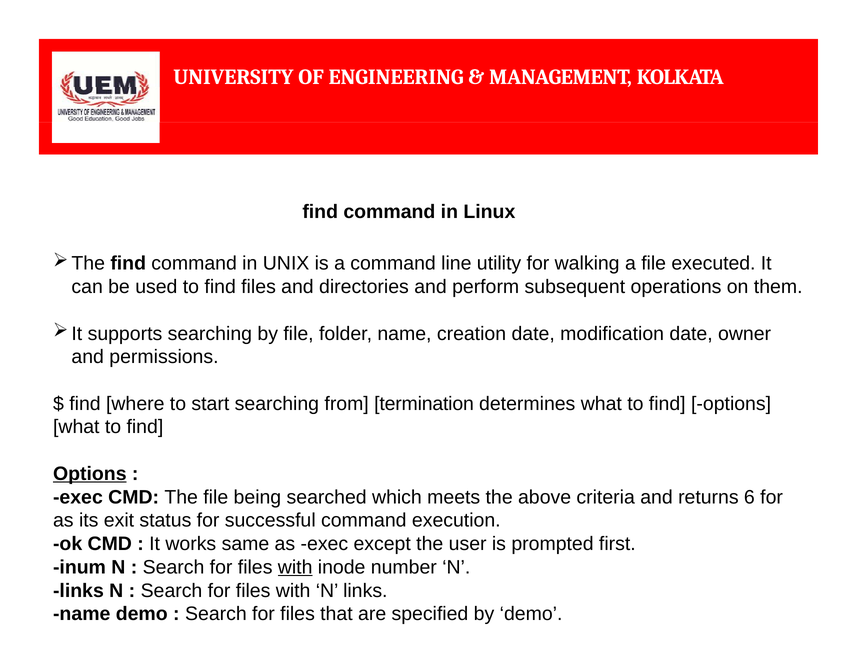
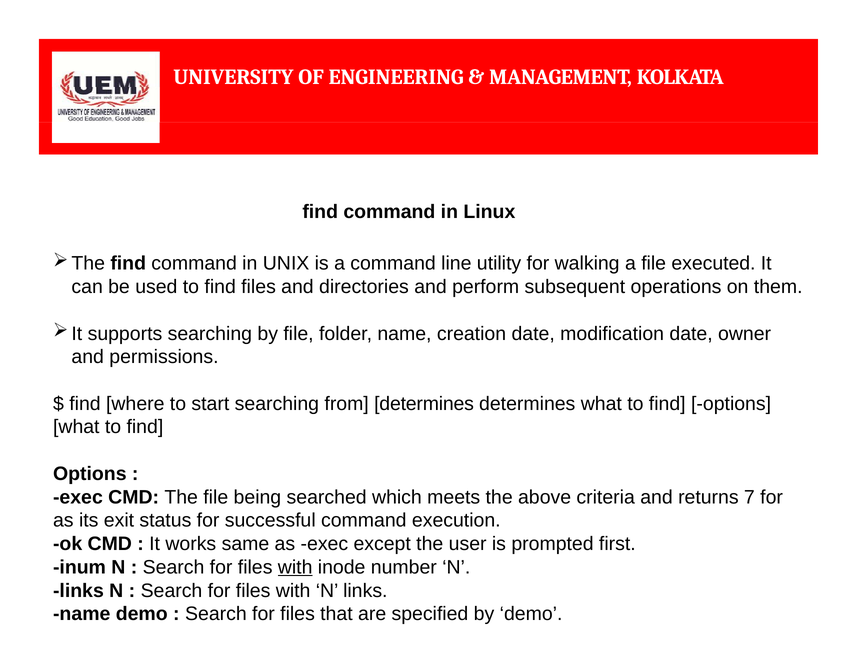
from termination: termination -> determines (424, 404)
Options underline: present -> none (90, 474)
6: 6 -> 7 (749, 497)
